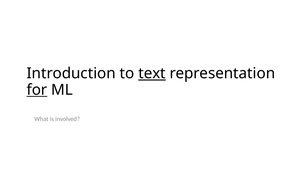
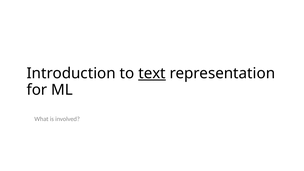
for underline: present -> none (37, 90)
